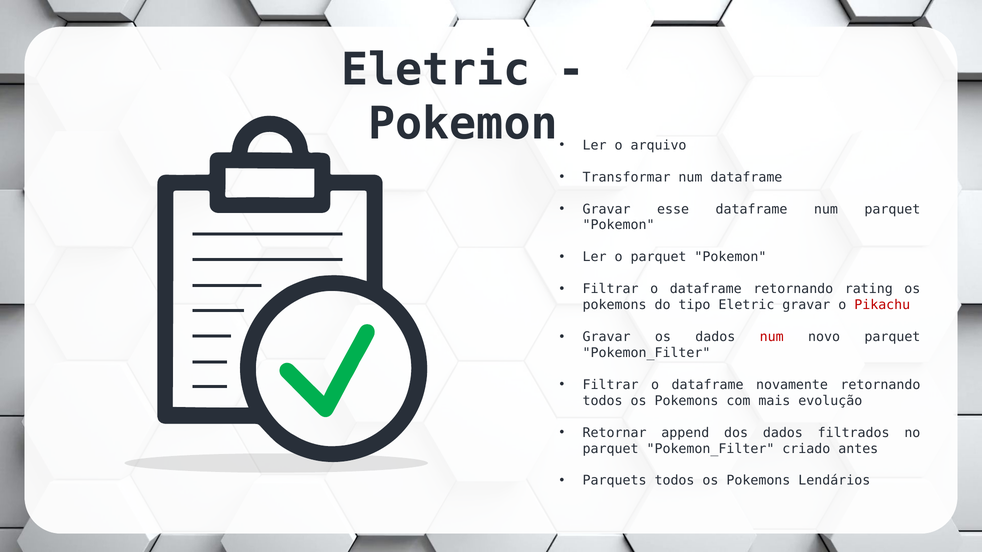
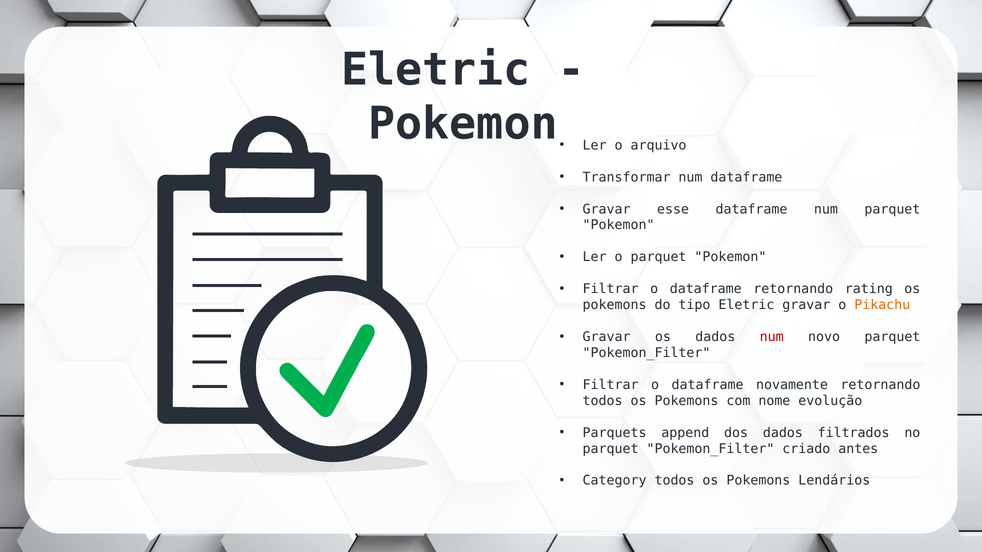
Pikachu colour: red -> orange (882, 305)
mais: mais -> nome (774, 401)
Retornar: Retornar -> Parquets (615, 433)
Parquets: Parquets -> Category (615, 481)
